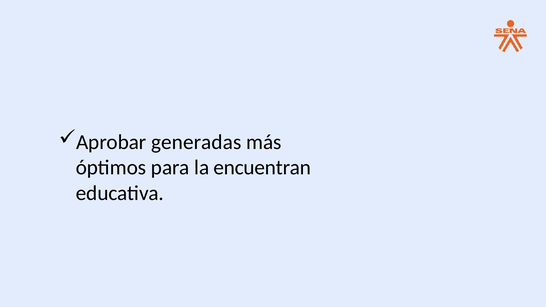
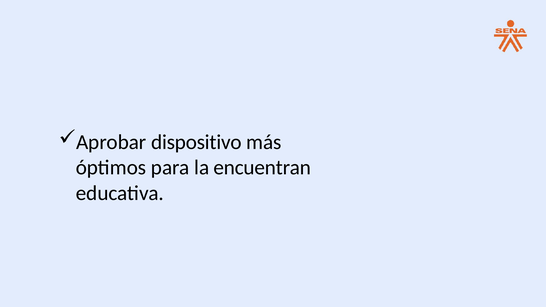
generadas: generadas -> dispositivo (196, 142)
